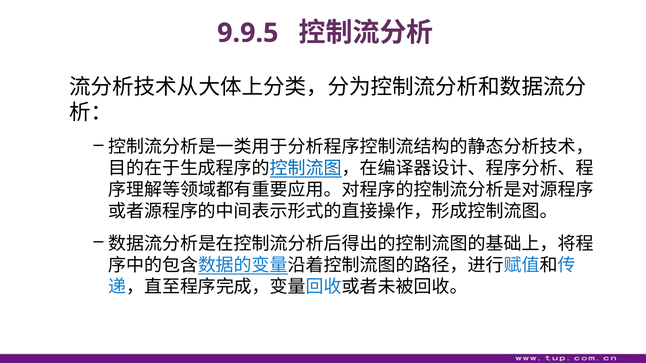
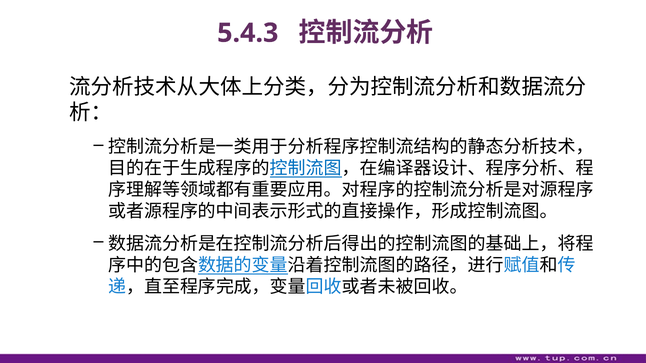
9.9.5: 9.9.5 -> 5.4.3 (248, 33)
